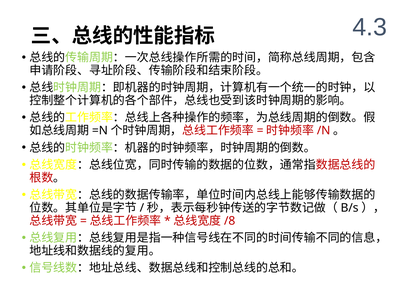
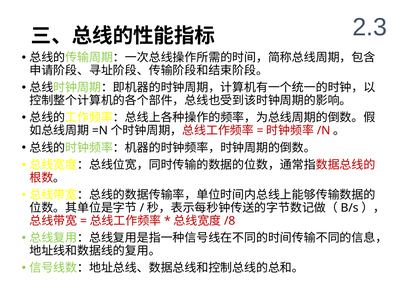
4.3: 4.3 -> 2.3 (370, 27)
